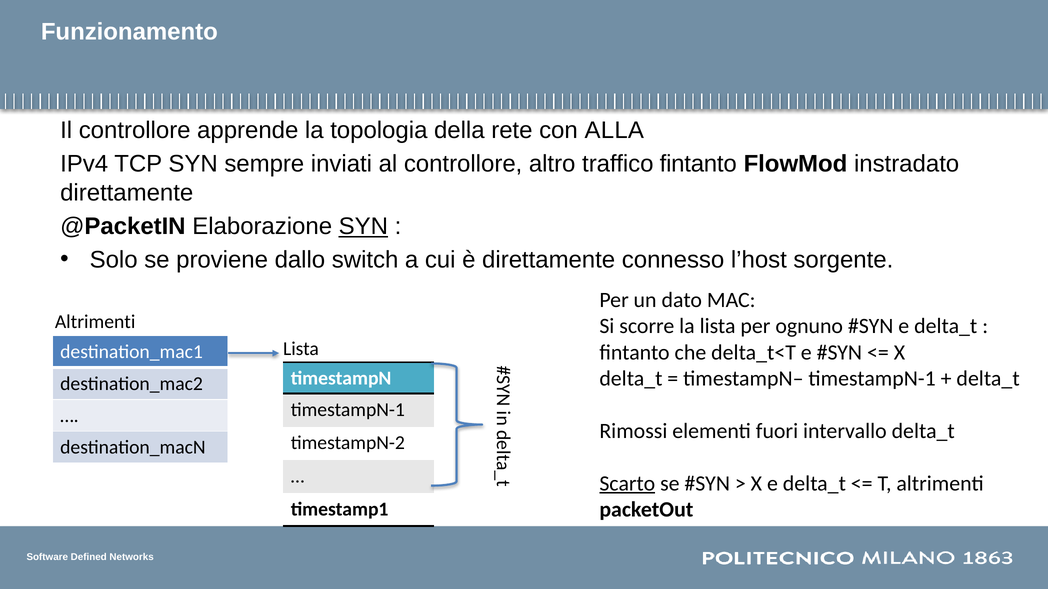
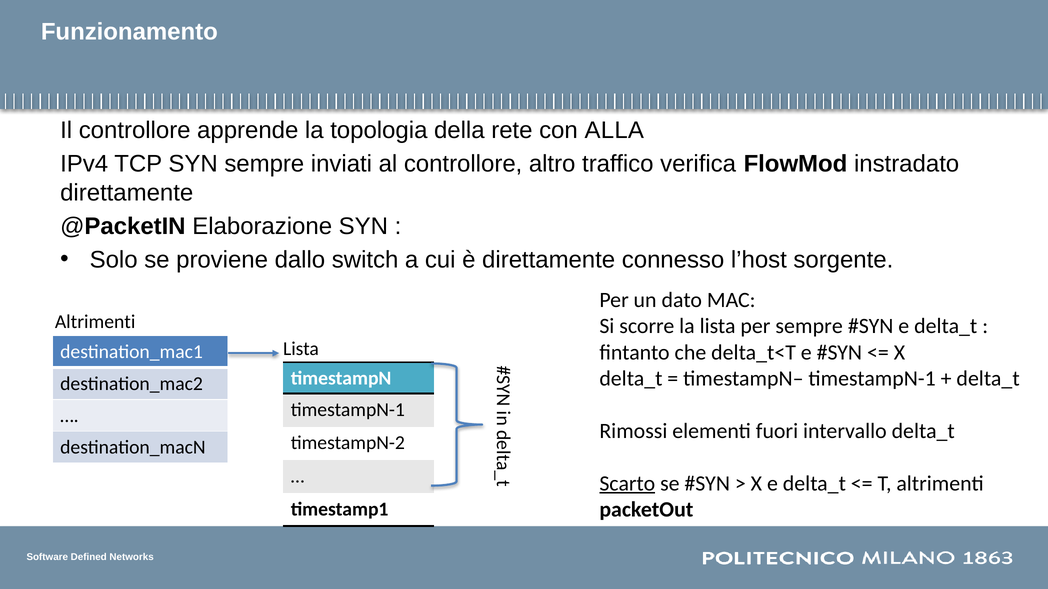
traffico fintanto: fintanto -> verifica (698, 164)
SYN underline: present -> none (363, 226)
per ognuno: ognuno -> sempre (809, 327)
